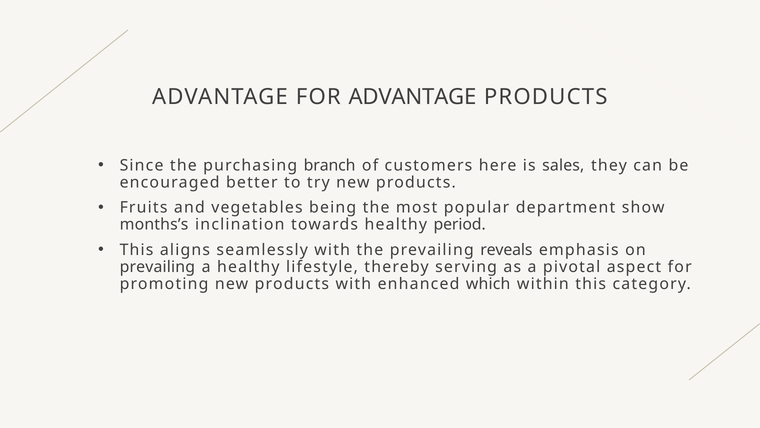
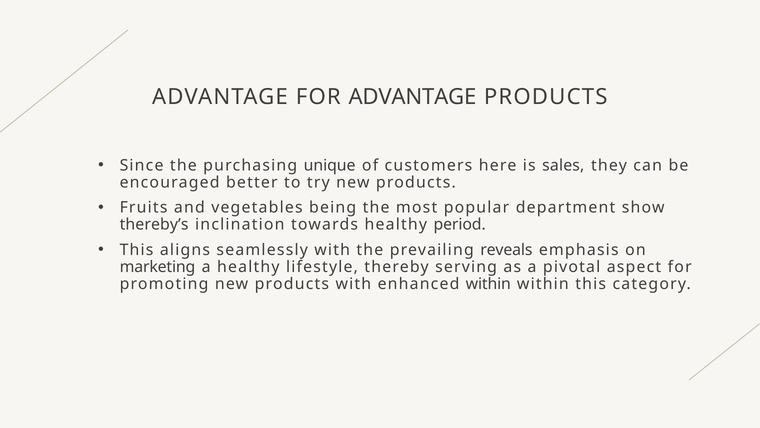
branch: branch -> unique (330, 165)
months’s: months’s -> thereby’s (154, 224)
prevailing: prevailing -> marketing (157, 267)
enhanced which: which -> within (488, 284)
